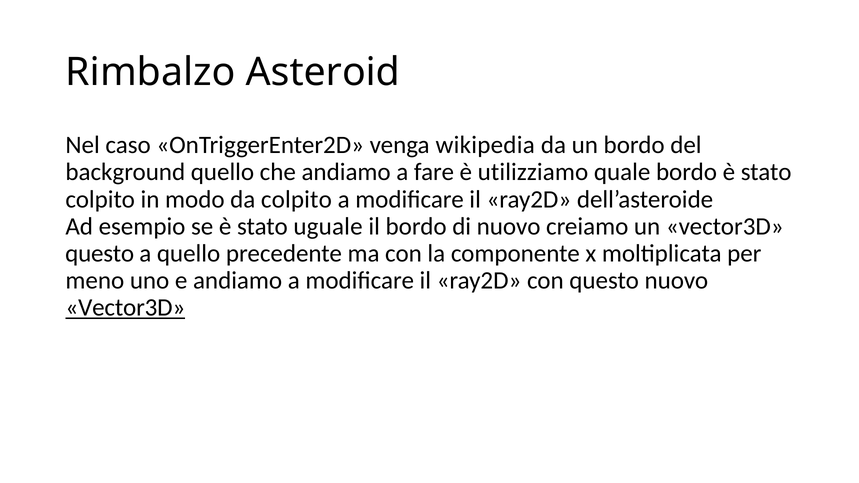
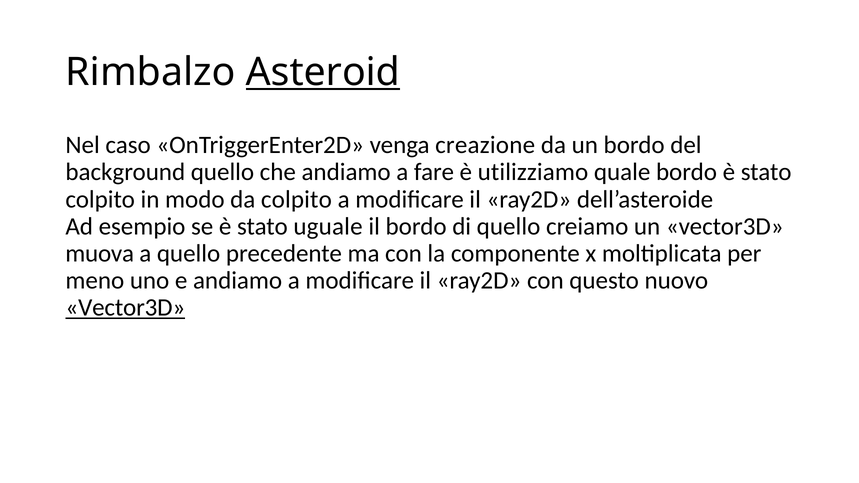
Asteroid underline: none -> present (323, 72)
wikipedia: wikipedia -> creazione (485, 145)
di nuovo: nuovo -> quello (509, 226)
questo: questo -> muova (100, 253)
